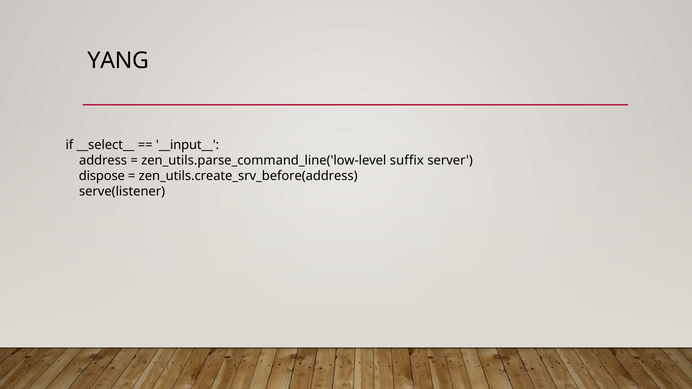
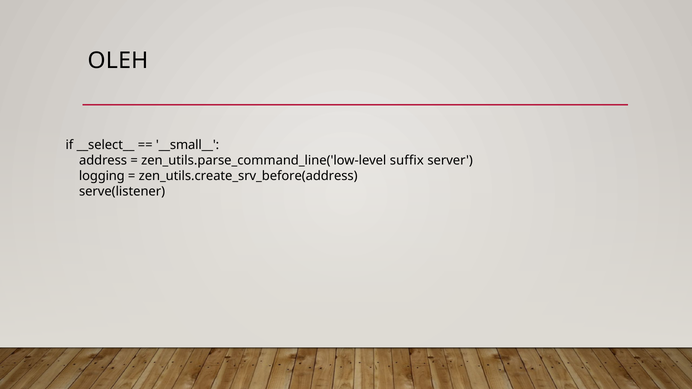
YANG: YANG -> OLEH (118, 61)
__input__: __input__ -> __small__ (188, 145)
dispose: dispose -> logging (102, 176)
